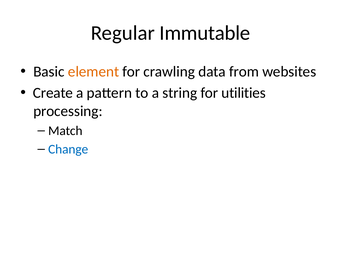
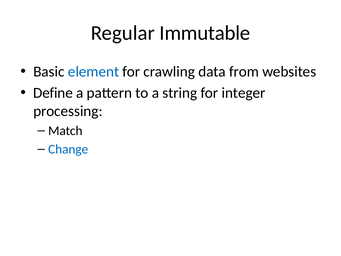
element colour: orange -> blue (94, 72)
Create: Create -> Define (53, 93)
utilities: utilities -> integer (244, 93)
